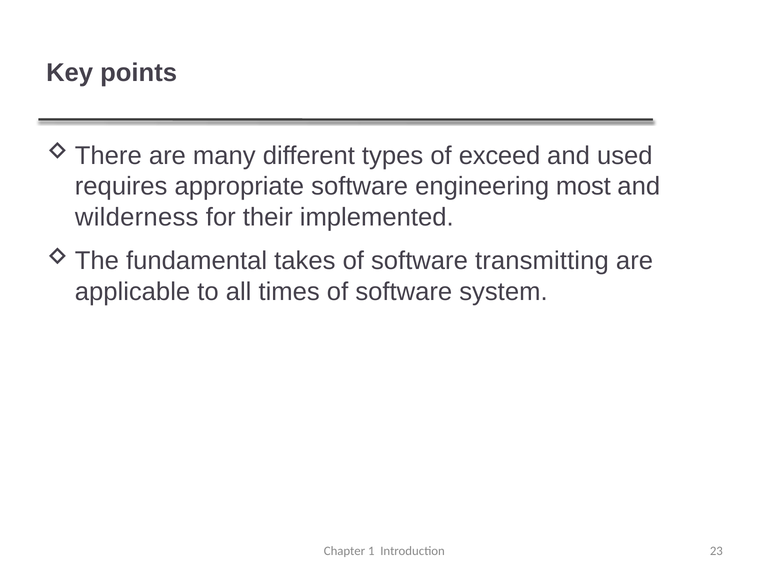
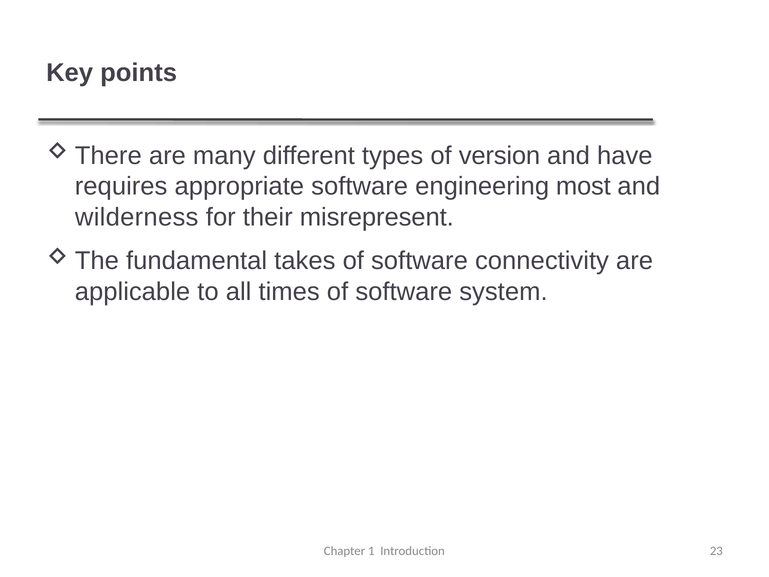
exceed: exceed -> version (500, 156)
used: used -> have (625, 156)
implemented: implemented -> misrepresent (377, 217)
transmitting: transmitting -> connectivity (542, 261)
